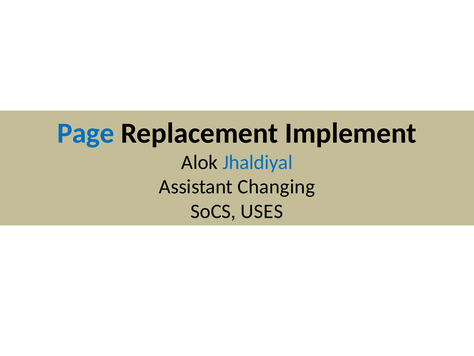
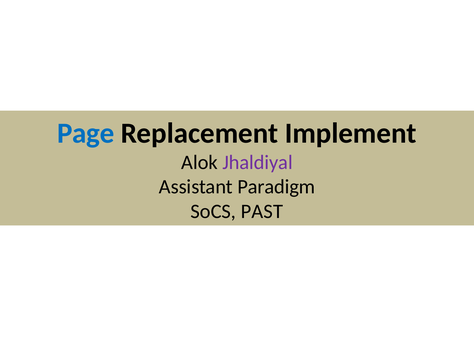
Jhaldiyal colour: blue -> purple (258, 162)
Changing: Changing -> Paradigm (276, 187)
USES: USES -> PAST (262, 211)
